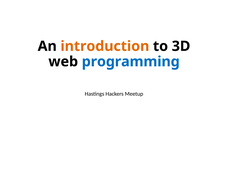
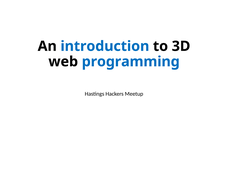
introduction colour: orange -> blue (105, 46)
